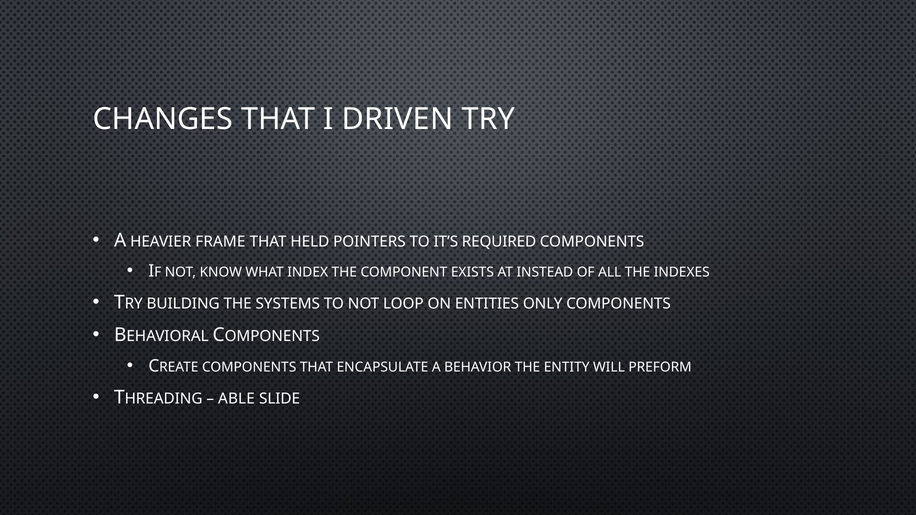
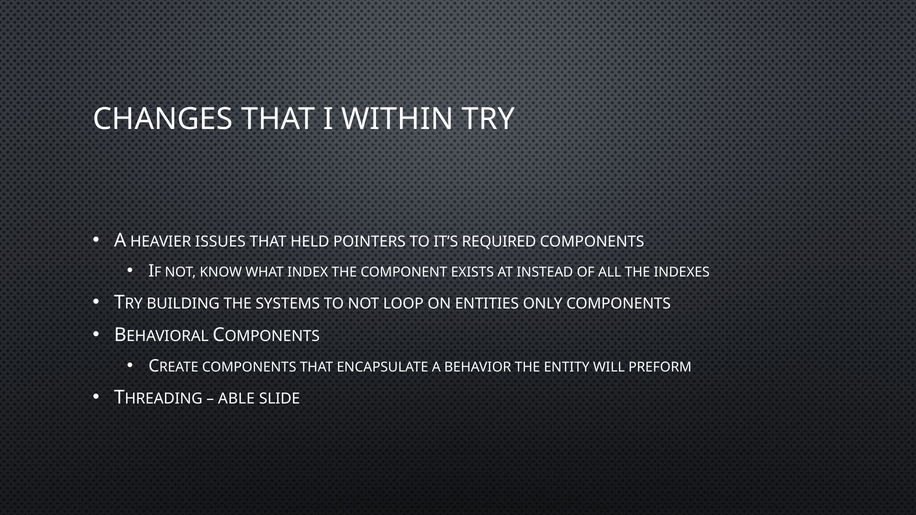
DRIVEN: DRIVEN -> WITHIN (398, 119)
FRAME: FRAME -> ISSUES (220, 242)
